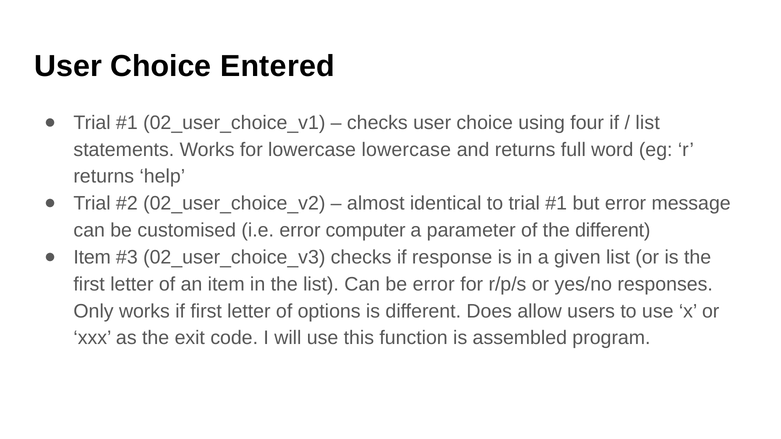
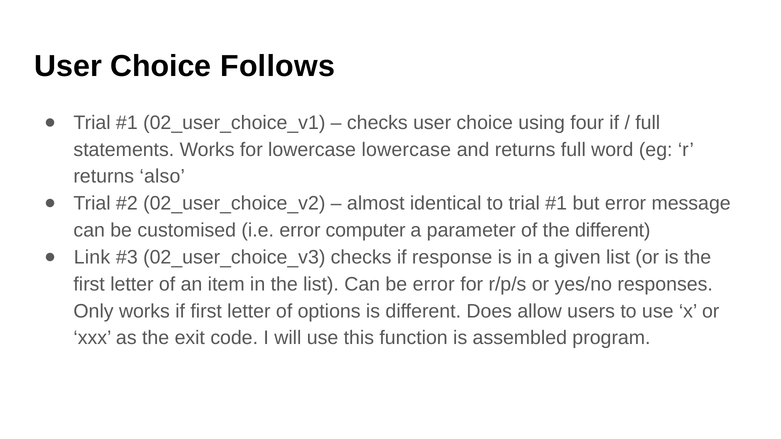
Entered: Entered -> Follows (278, 66)
list: list -> full (648, 123)
help: help -> also (162, 177)
Item: Item -> Link (92, 257)
